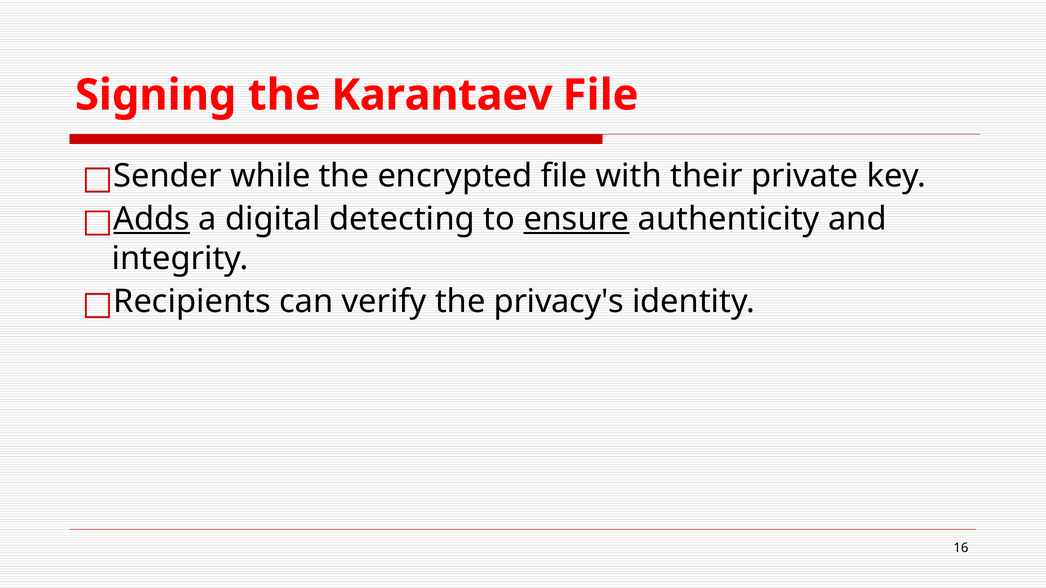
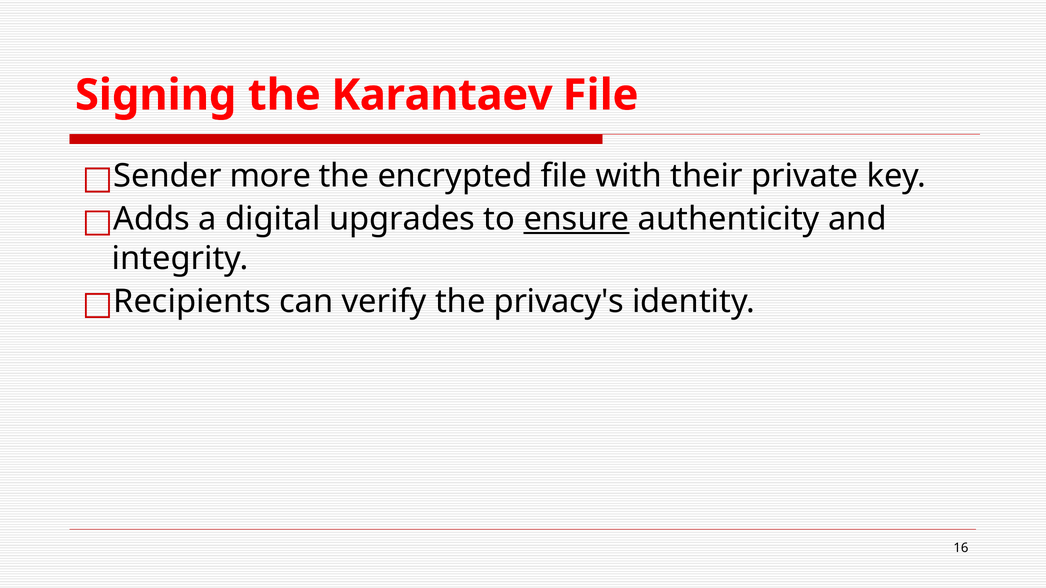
while: while -> more (270, 176)
Adds underline: present -> none (152, 219)
detecting: detecting -> upgrades (402, 219)
